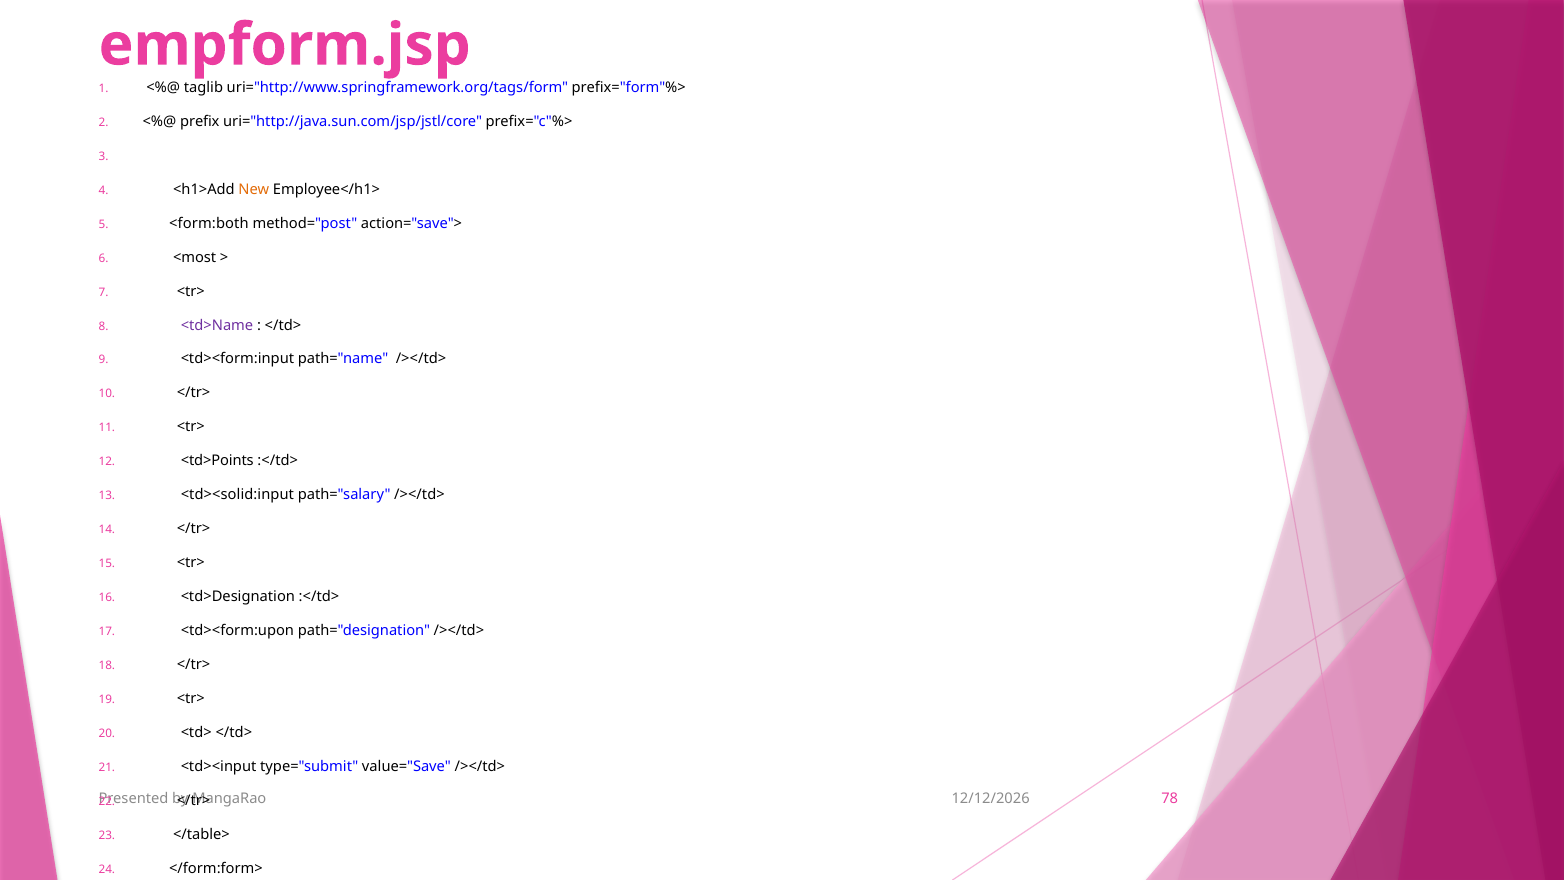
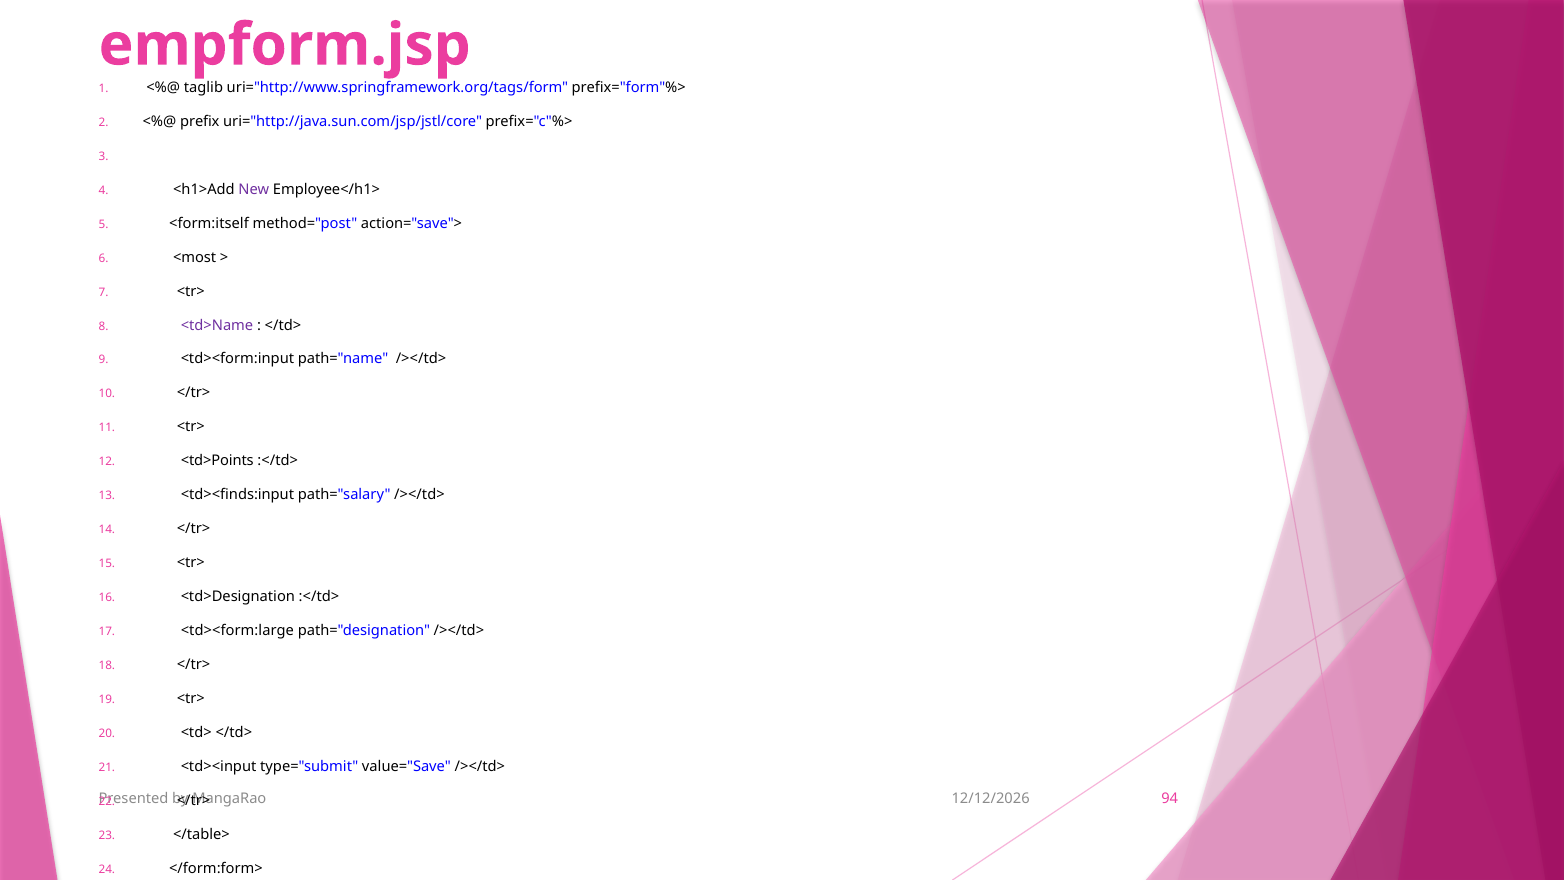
New colour: orange -> purple (254, 189)
<form:both: <form:both -> <form:itself (209, 223)
<td><solid:input: <td><solid:input -> <td><finds:input (237, 495)
<td><form:upon: <td><form:upon -> <td><form:large (237, 631)
78: 78 -> 94 (1170, 798)
